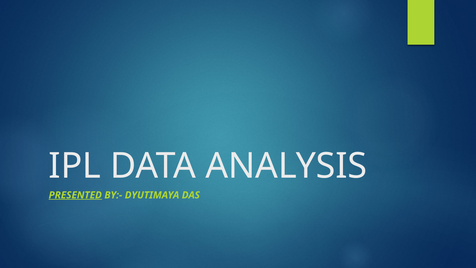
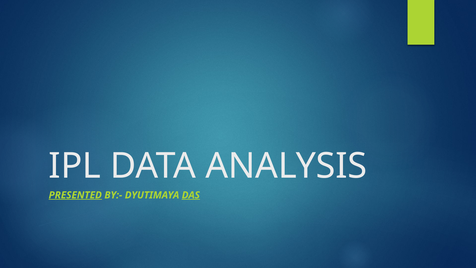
DAS underline: none -> present (191, 195)
